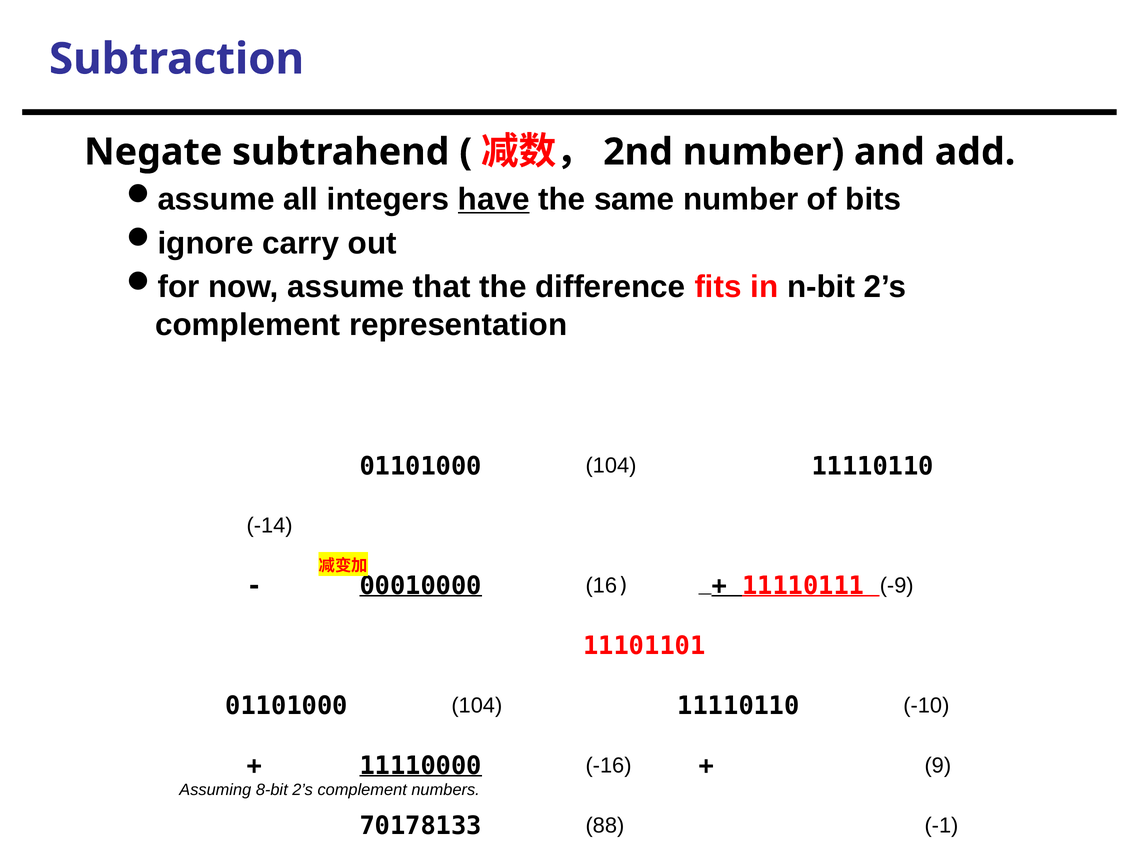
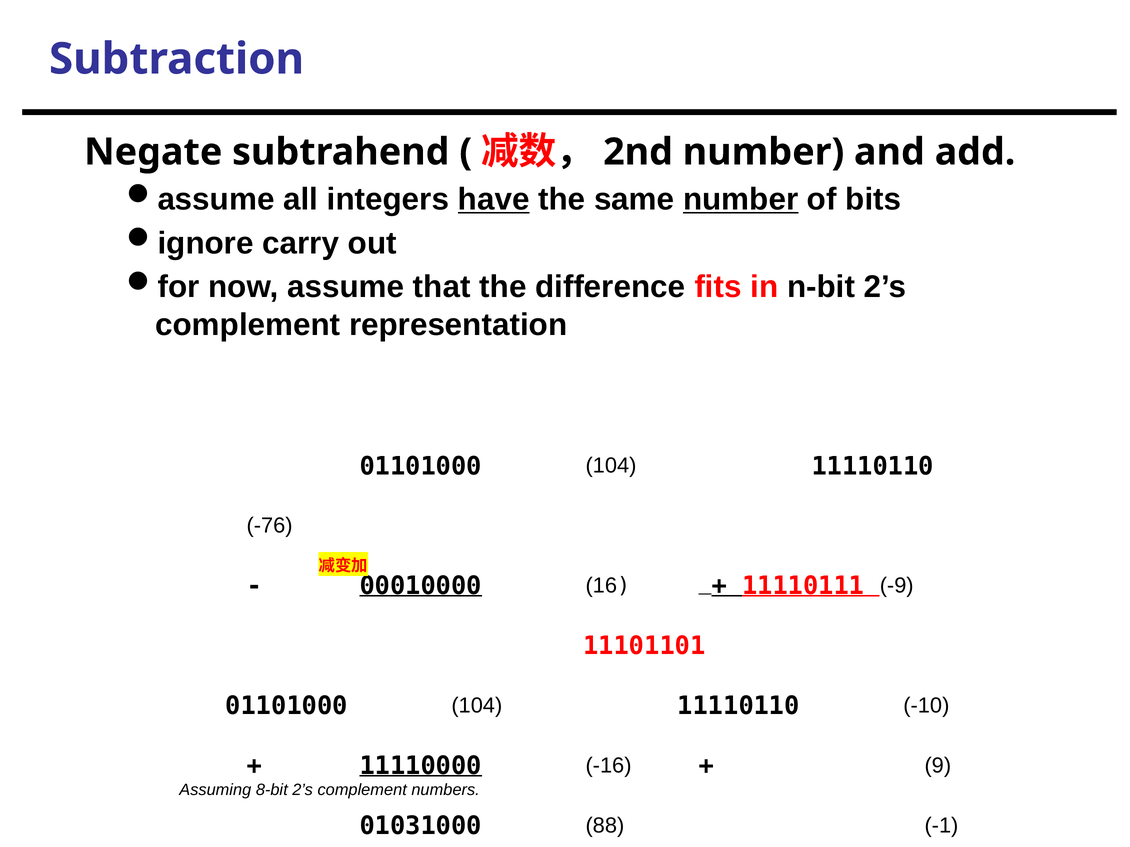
number underline: none -> present (741, 199)
-14: -14 -> -76 (270, 526)
70178133: 70178133 -> 01031000 (421, 827)
